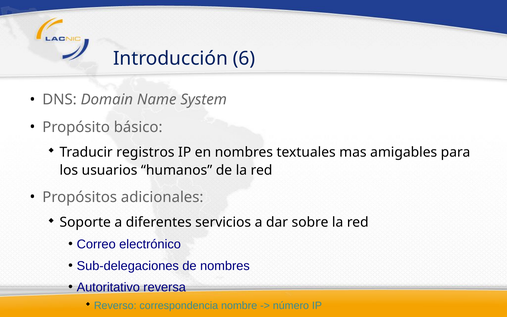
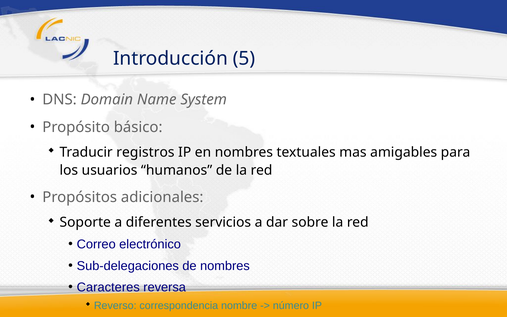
6: 6 -> 5 (244, 58)
Autoritativo: Autoritativo -> Caracteres (108, 287)
